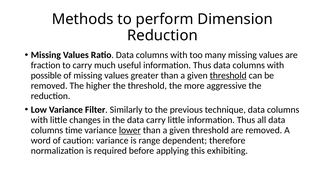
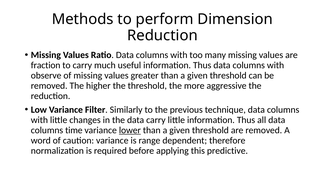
possible: possible -> observe (46, 75)
threshold underline: present -> none (228, 75)
exhibiting: exhibiting -> predictive (227, 150)
